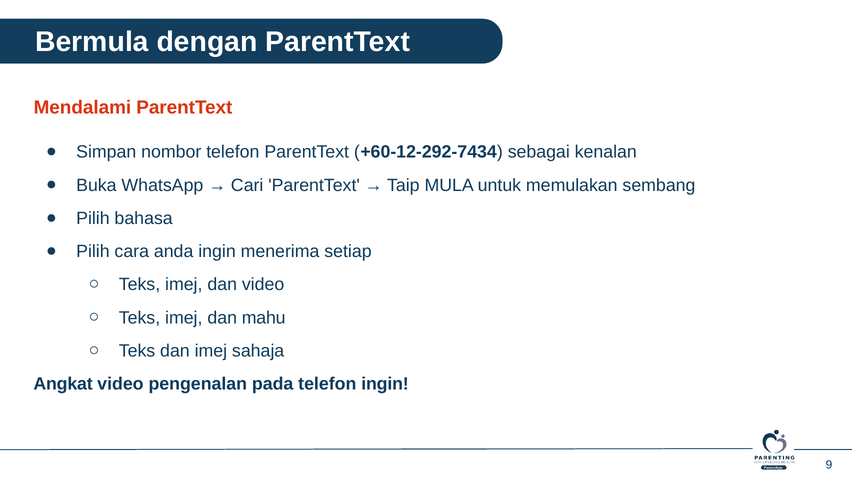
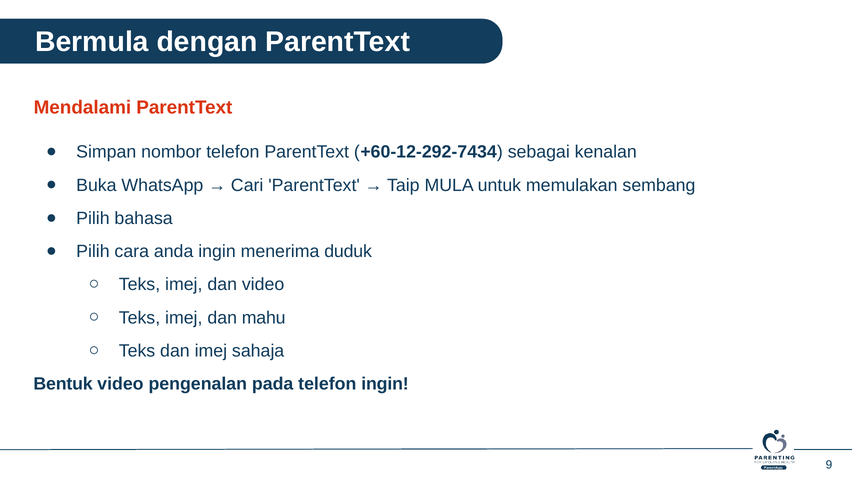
setiap: setiap -> duduk (348, 252)
Angkat: Angkat -> Bentuk (63, 384)
